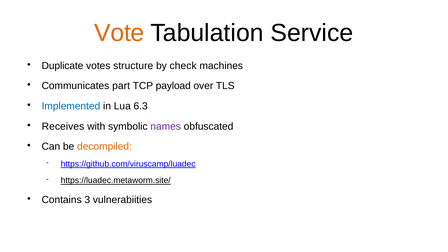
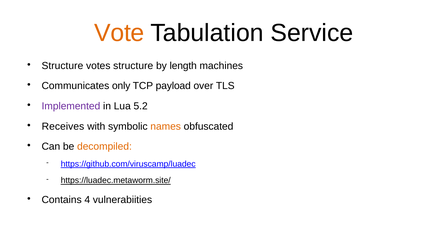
Duplicate: Duplicate -> Structure (62, 66)
check: check -> length (183, 66)
part: part -> only (121, 86)
Implemented colour: blue -> purple (71, 106)
6.3: 6.3 -> 5.2 (141, 106)
names colour: purple -> orange (166, 126)
3: 3 -> 4 (87, 200)
